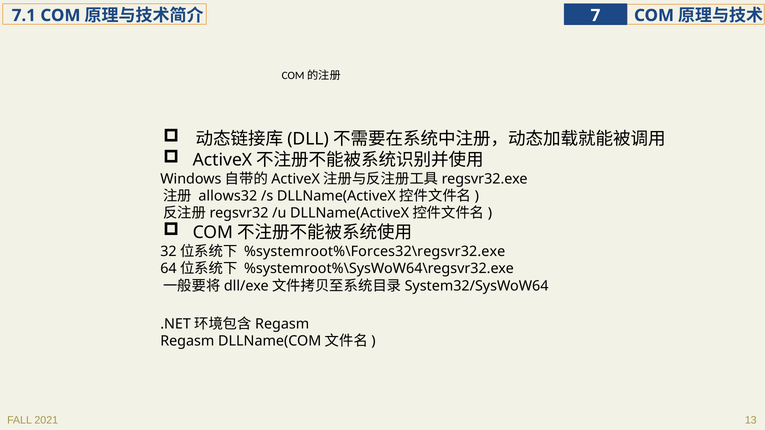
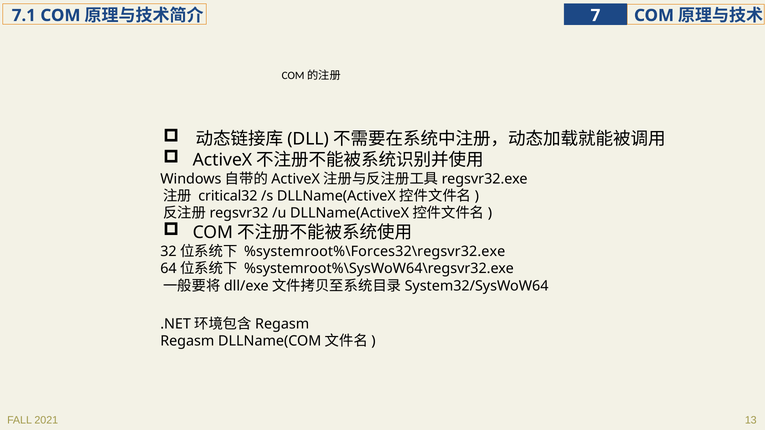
allows32: allows32 -> critical32 (228, 196)
